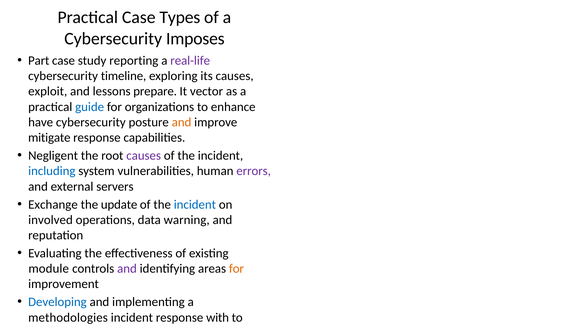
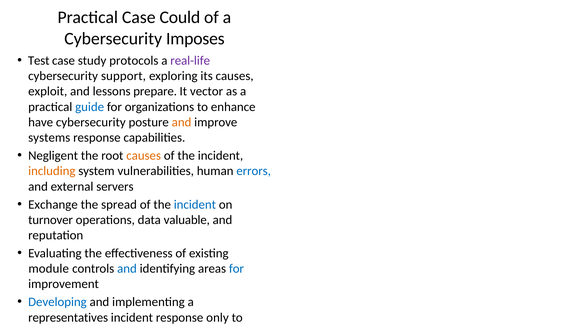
Types: Types -> Could (180, 17)
Part: Part -> Test (39, 61)
reporting: reporting -> protocols (134, 61)
timeline: timeline -> support (123, 76)
mitigate: mitigate -> systems (49, 138)
causes colour: purple -> orange (144, 156)
including colour: blue -> orange (52, 171)
errors colour: purple -> blue (254, 171)
update: update -> spread (119, 205)
involved: involved -> turnover (51, 220)
warning: warning -> valuable (187, 220)
and colour: purple -> blue (127, 269)
for colour: orange -> blue (236, 269)
methodologies: methodologies -> representatives (68, 318)
with: with -> only (217, 318)
